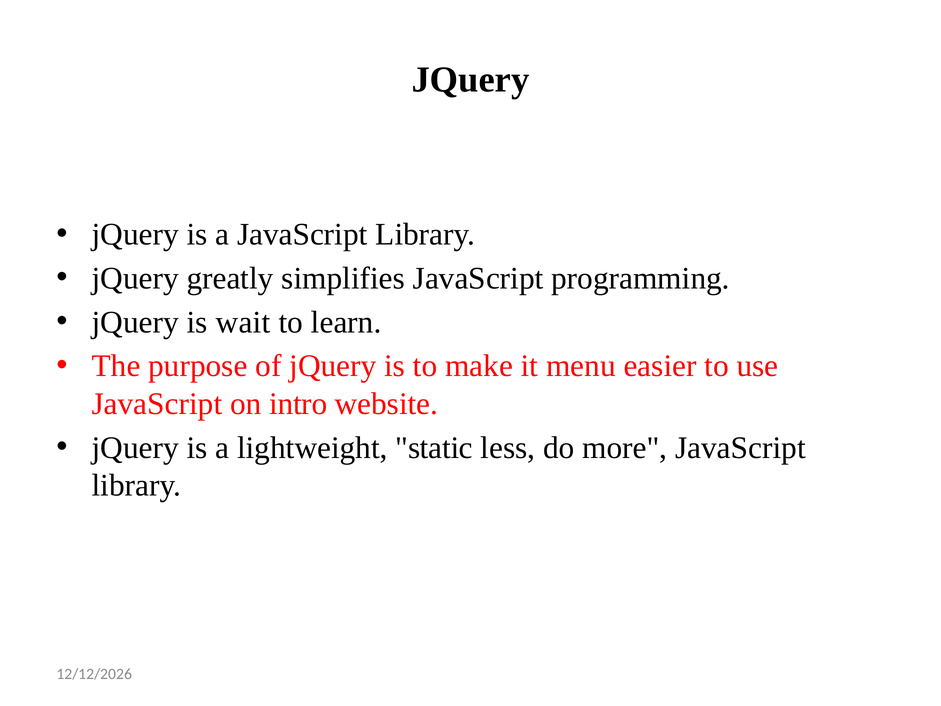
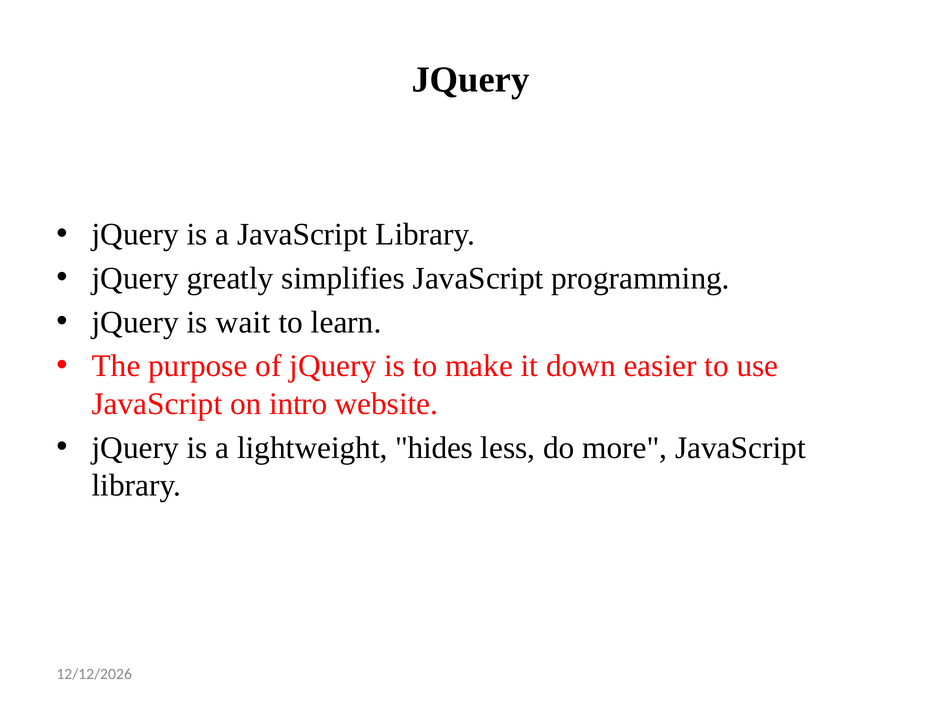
menu: menu -> down (581, 366)
static: static -> hides (434, 448)
